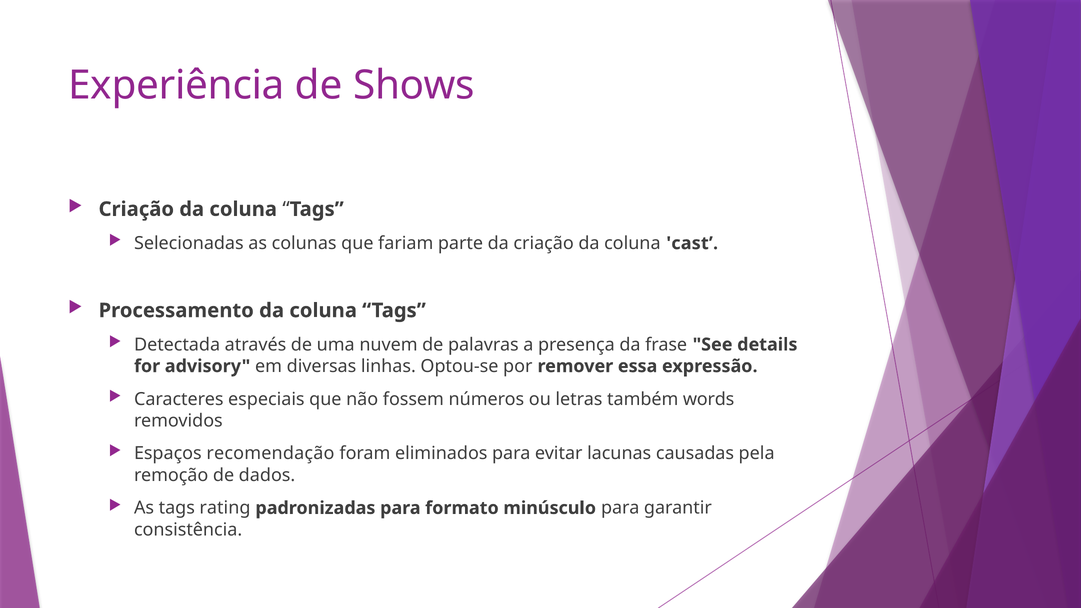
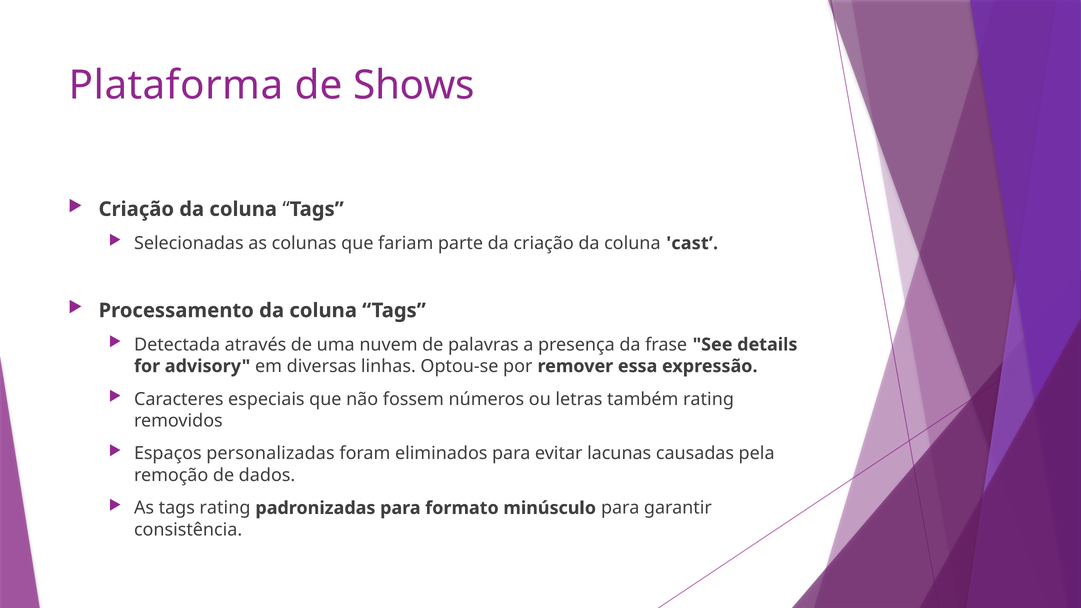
Experiência: Experiência -> Plataforma (176, 85)
também words: words -> rating (709, 399)
recomendação: recomendação -> personalizadas (270, 454)
